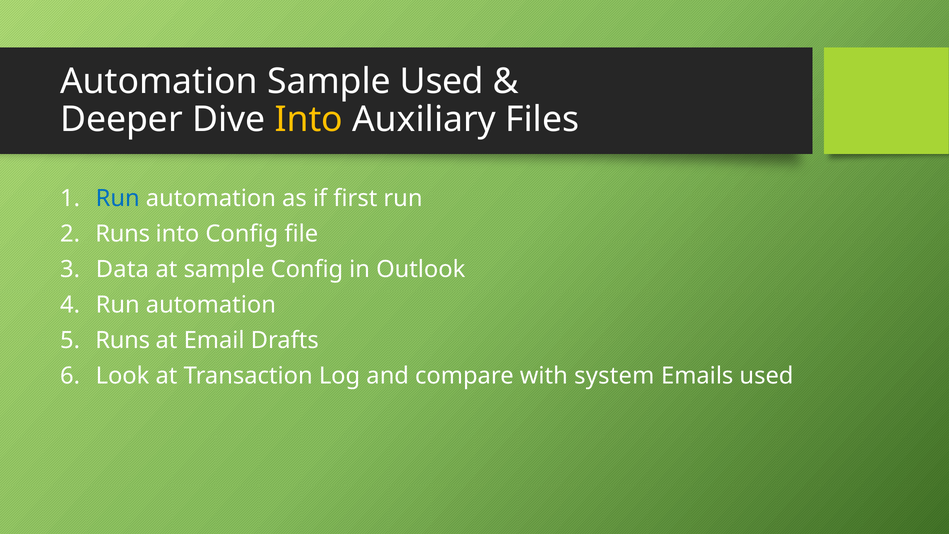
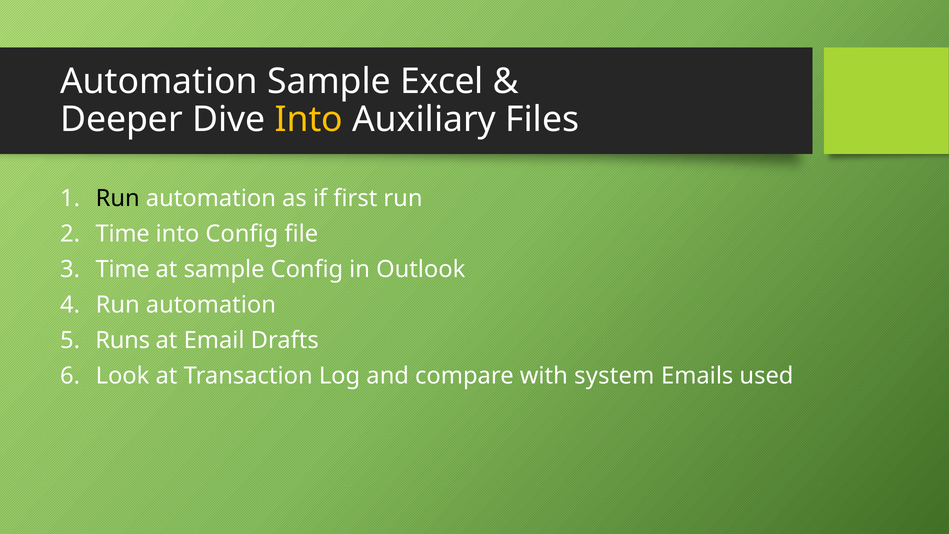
Sample Used: Used -> Excel (442, 81)
Run colour: blue -> black (118, 198)
Runs: Runs -> Time (123, 234)
Data: Data -> Time (123, 269)
